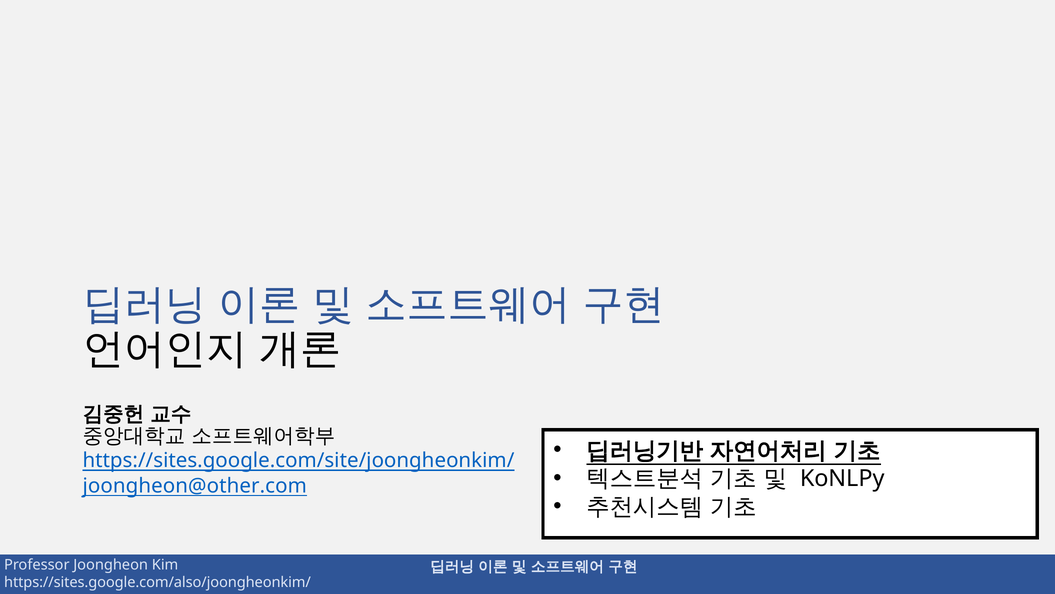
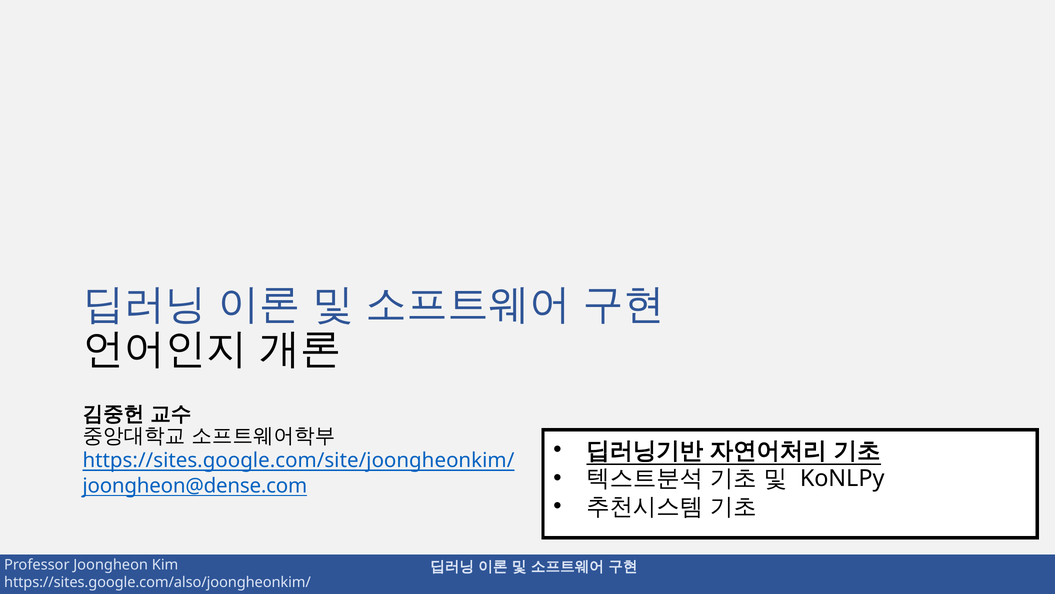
joongheon@other.com: joongheon@other.com -> joongheon@dense.com (195, 485)
